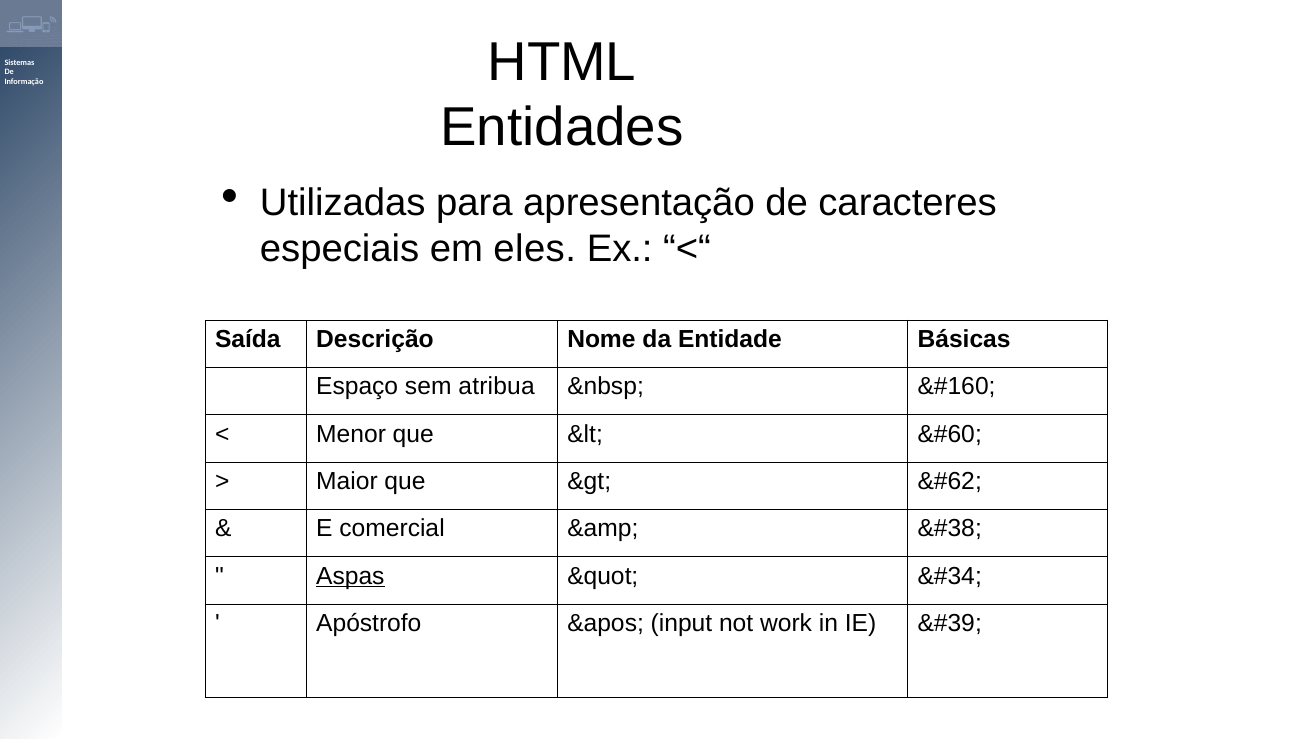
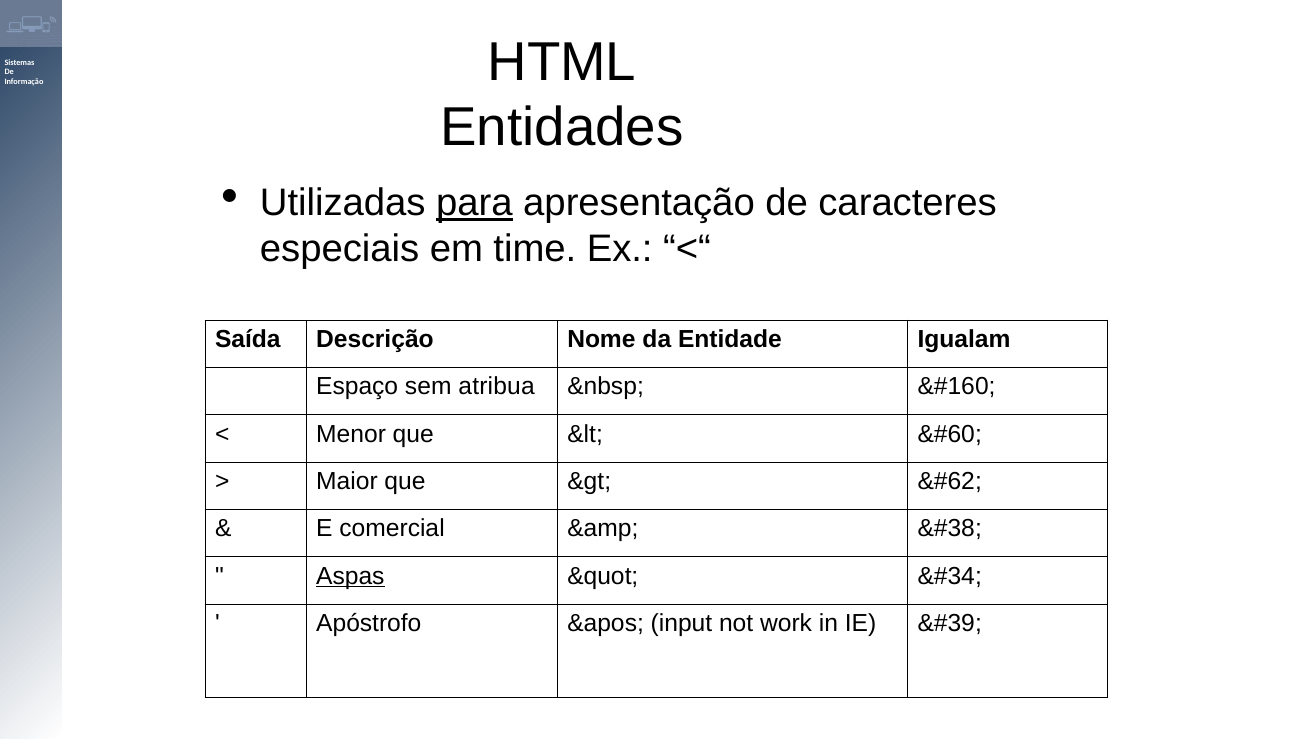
para underline: none -> present (474, 203)
eles: eles -> time (535, 249)
Básicas: Básicas -> Igualam (964, 339)
